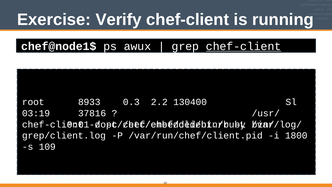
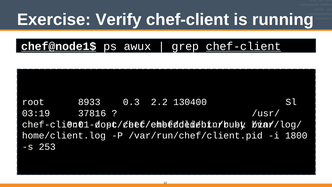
chef@node1$ underline: none -> present (59, 46)
grep/client.log: grep/client.log -> home/client.log (64, 135)
109: 109 -> 253 (47, 147)
